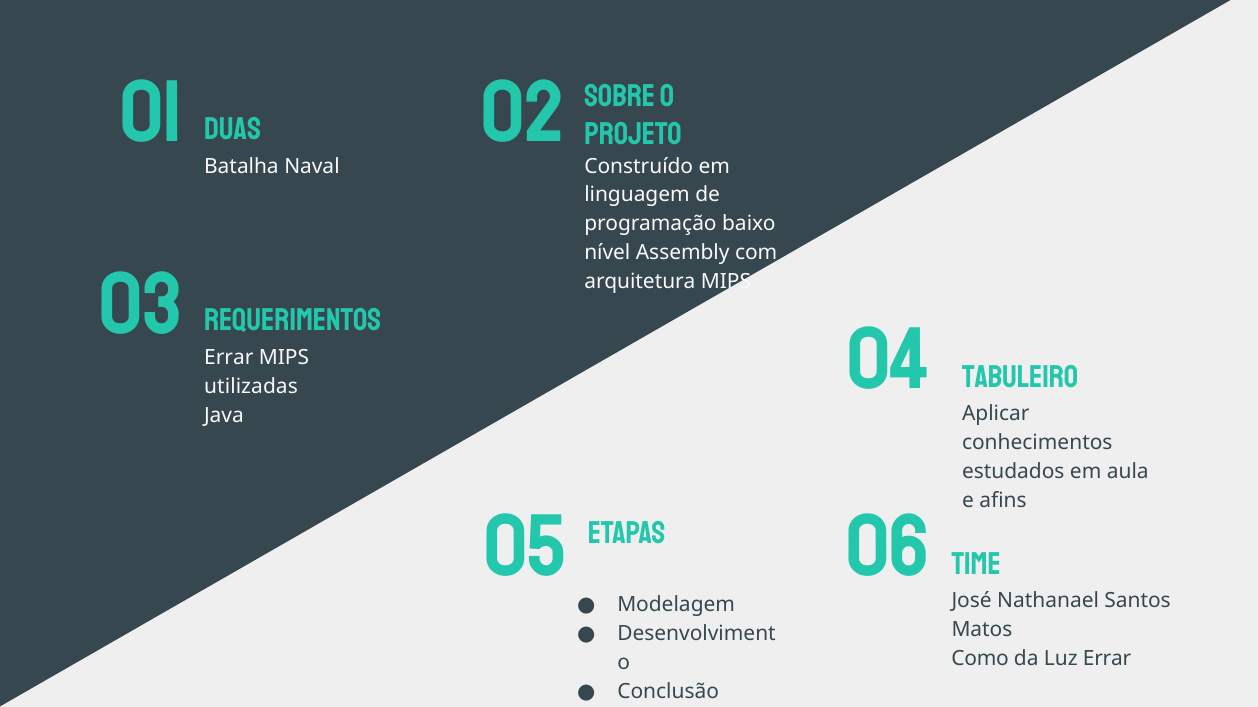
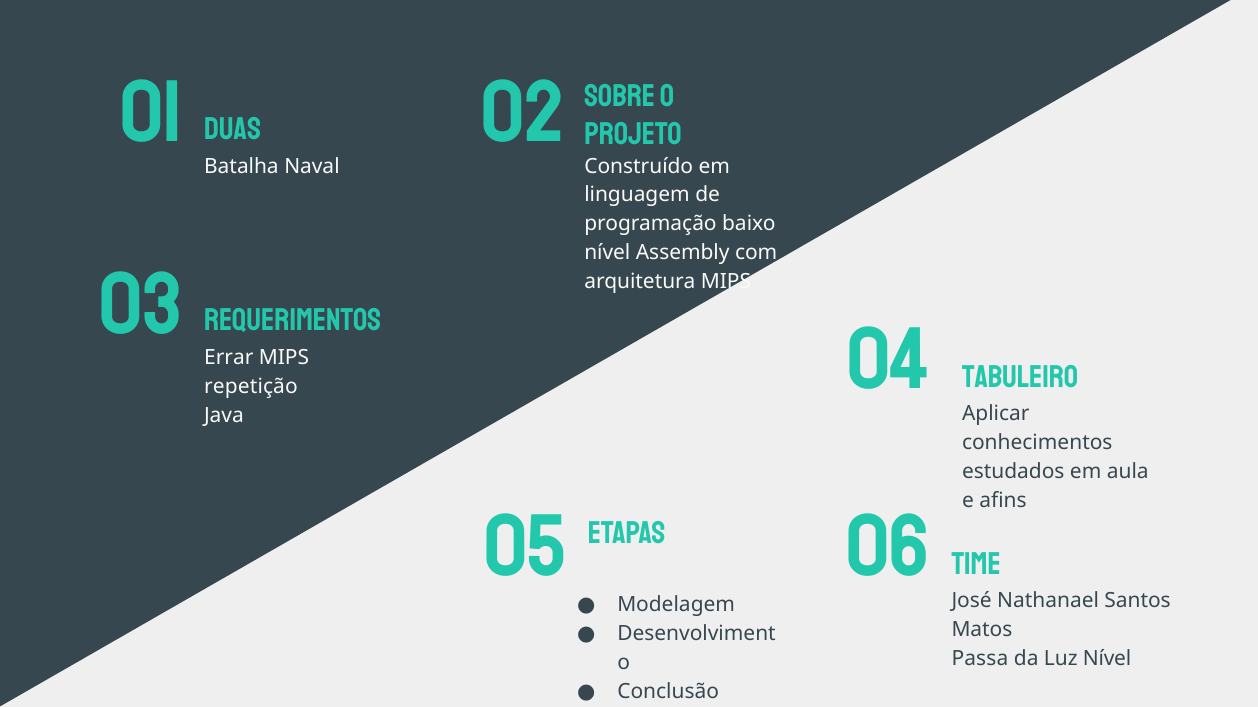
utilizadas: utilizadas -> repetição (251, 387)
Como: Como -> Passa (980, 659)
Luz Errar: Errar -> Nível (1107, 659)
